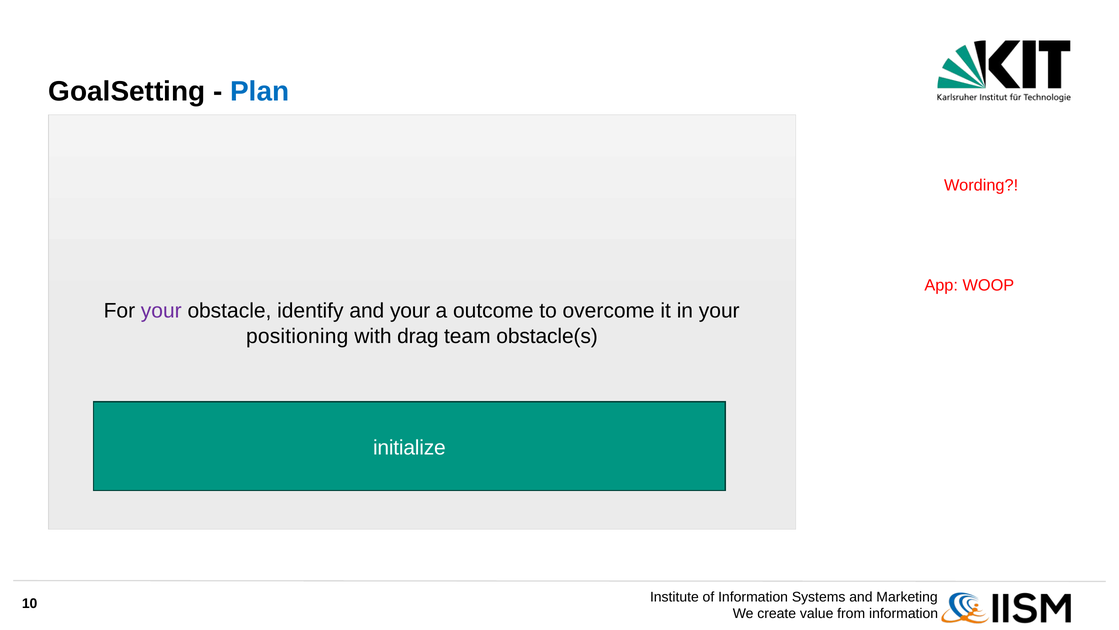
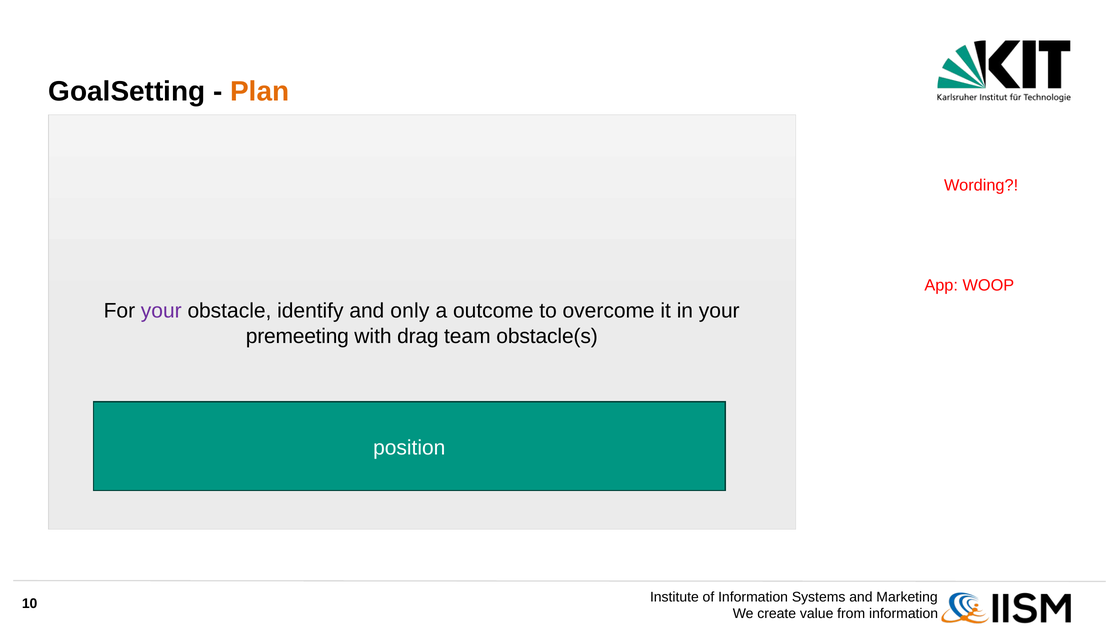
Plan colour: blue -> orange (260, 91)
and your: your -> only (410, 311)
positioning: positioning -> premeeting (297, 336)
initialize: initialize -> position (409, 447)
